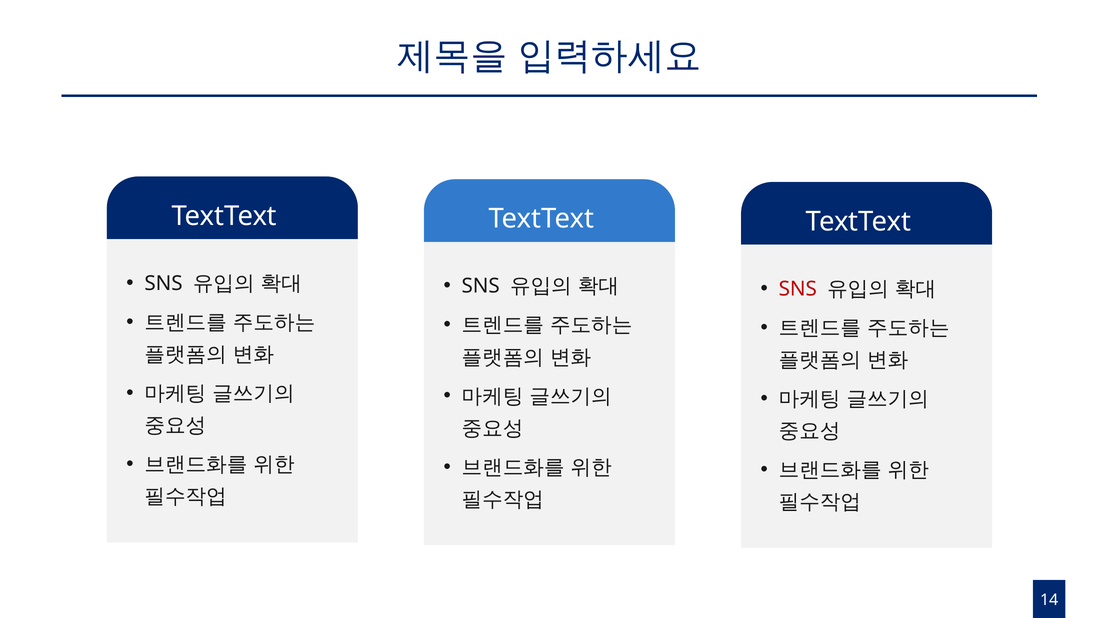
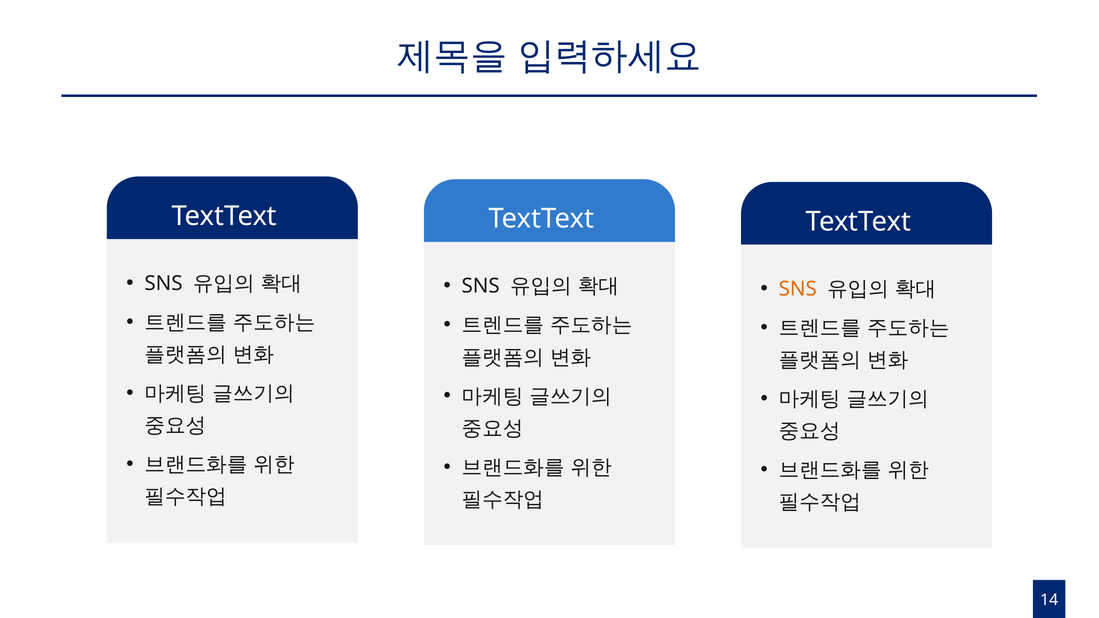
SNS colour: red -> orange (798, 289)
